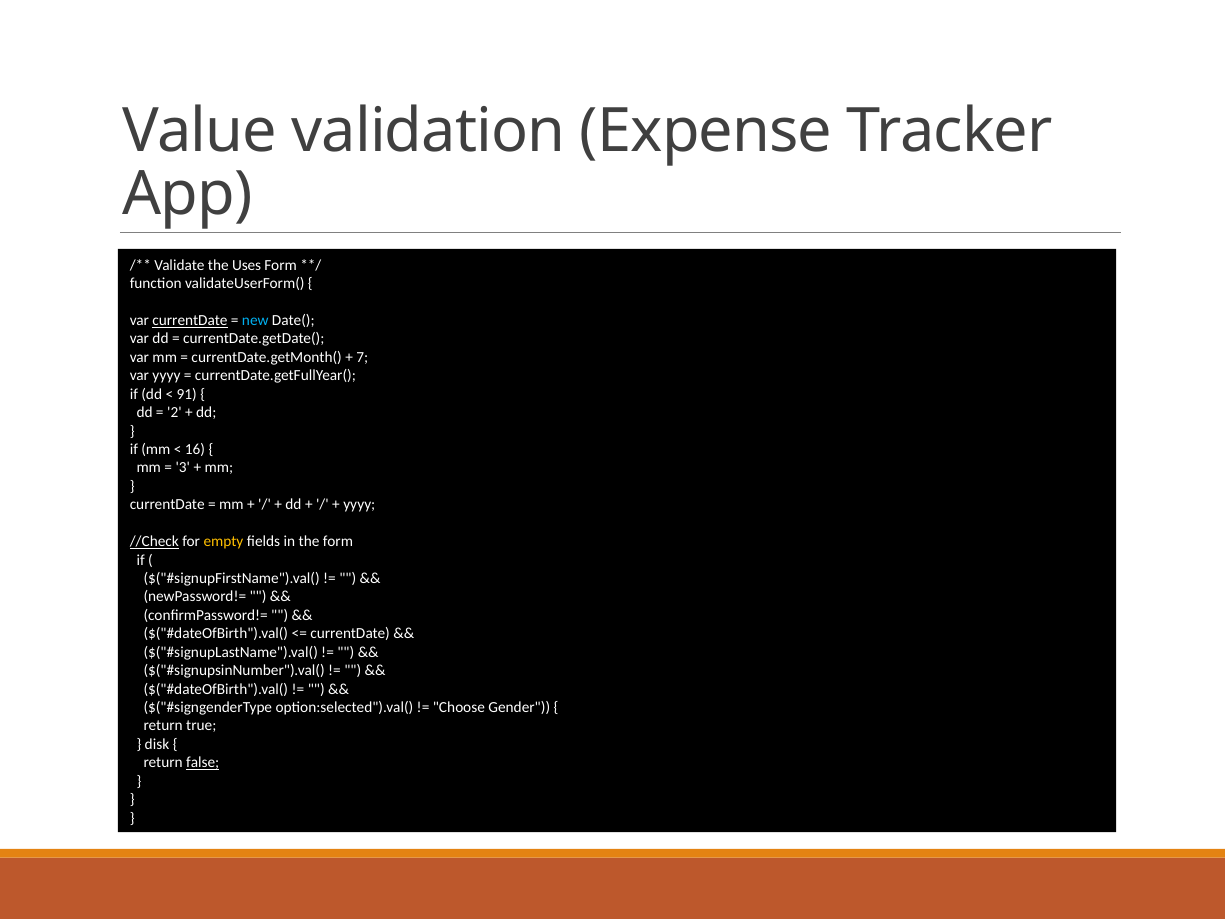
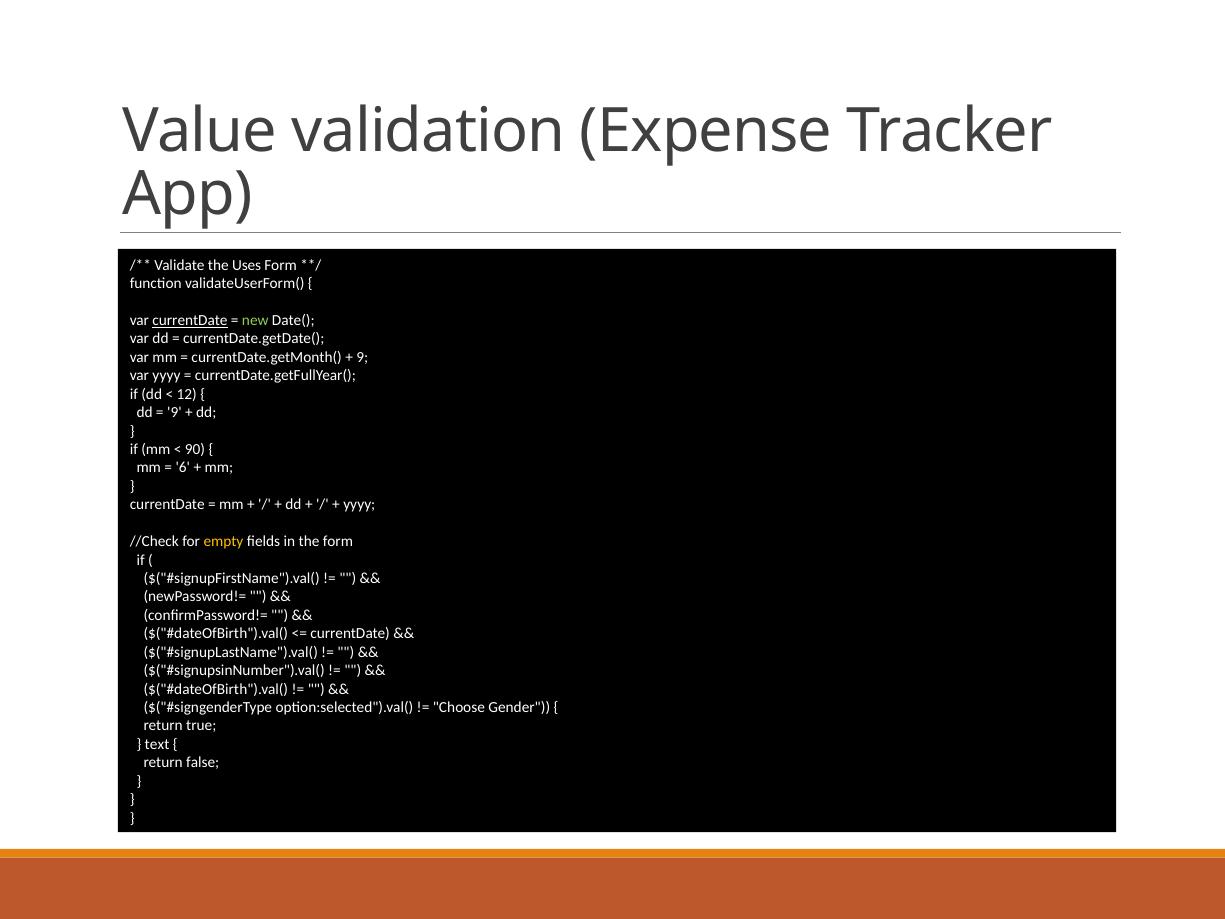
new colour: light blue -> light green (255, 320)
7: 7 -> 9 (362, 357)
91: 91 -> 12 (187, 394)
2: 2 -> 9 (174, 412)
16: 16 -> 90 (195, 449)
3: 3 -> 6 (183, 468)
//Check underline: present -> none (154, 541)
disk: disk -> text (157, 744)
false underline: present -> none (203, 762)
